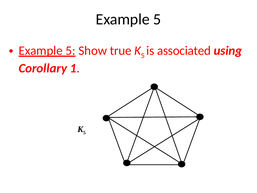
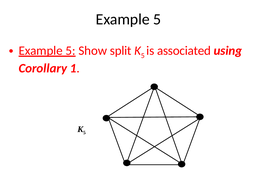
true: true -> split (121, 51)
